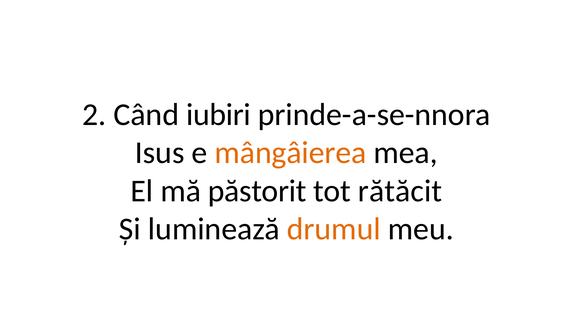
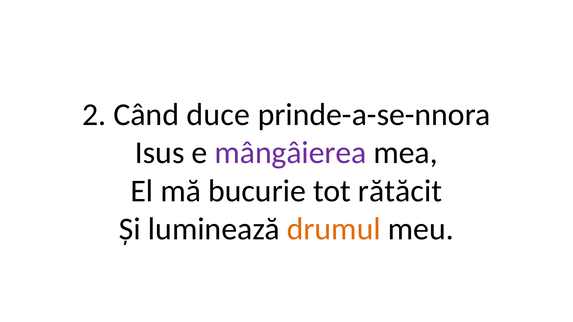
iubiri: iubiri -> duce (218, 115)
mângâierea colour: orange -> purple (290, 153)
păstorit: păstorit -> bucurie (257, 191)
